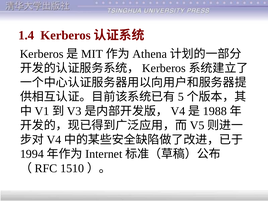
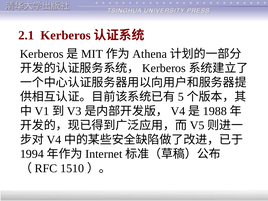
1.4: 1.4 -> 2.1 (26, 35)
